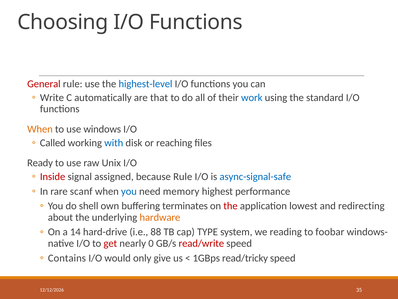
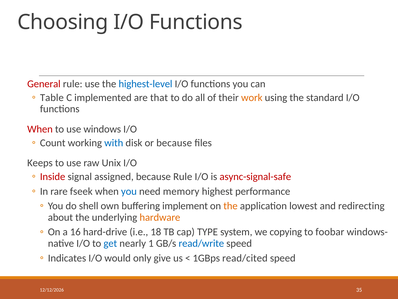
Write: Write -> Table (52, 97)
automatically: automatically -> implemented (103, 97)
work colour: blue -> orange (252, 97)
When colour: orange -> red (40, 129)
Called: Called -> Count (53, 143)
or reaching: reaching -> because (174, 143)
Ready: Ready -> Keeps (40, 163)
async-signal-safe colour: blue -> red (255, 176)
scanf: scanf -> fseek (81, 191)
terminates: terminates -> implement (185, 206)
the colour: red -> orange (231, 206)
14: 14 -> 16 (75, 232)
88: 88 -> 18 (156, 232)
reading: reading -> copying (286, 232)
get colour: red -> blue (110, 243)
0: 0 -> 1 (151, 243)
read/write colour: red -> blue (201, 243)
Contains: Contains -> Indicates (67, 258)
read/tricky: read/tricky -> read/cited (245, 258)
